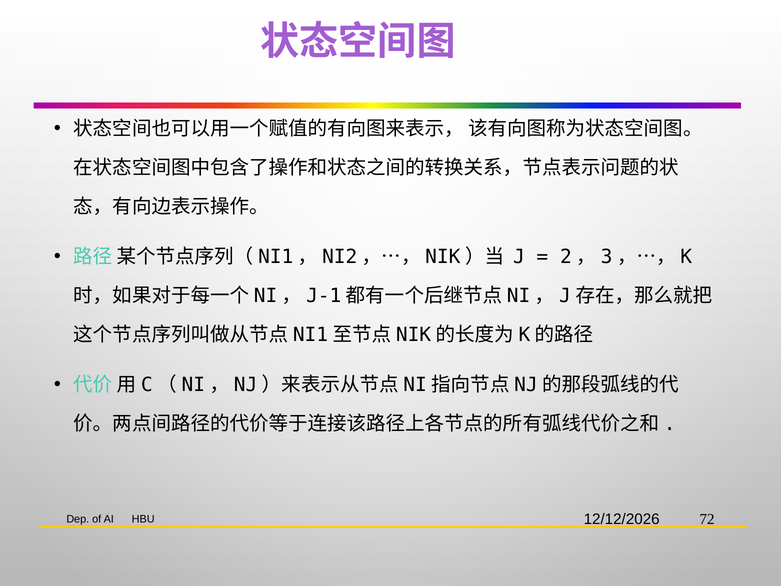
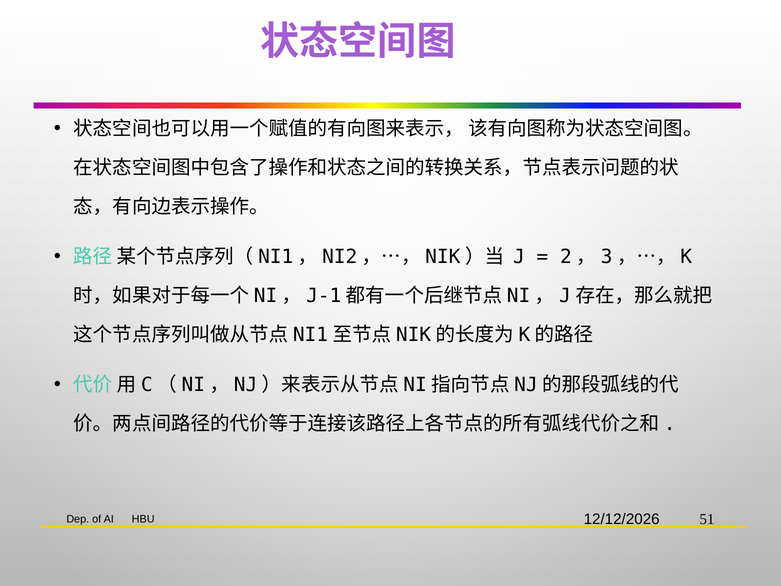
72: 72 -> 51 (707, 519)
